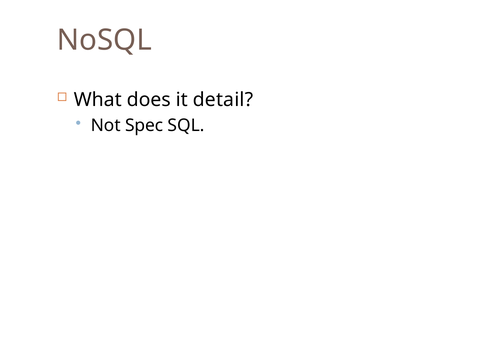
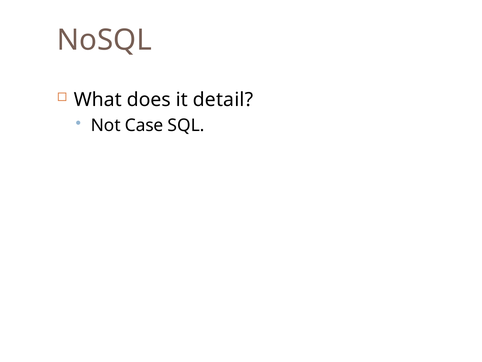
Spec: Spec -> Case (144, 125)
